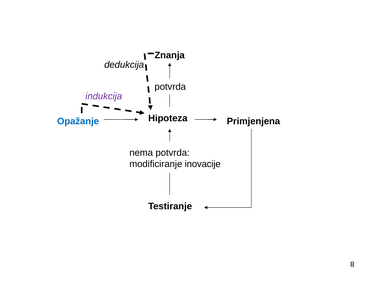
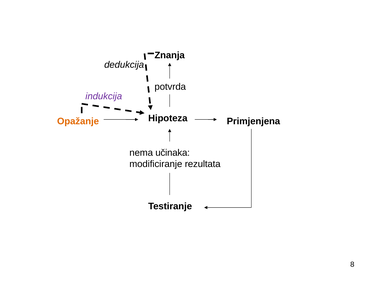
Opažanje colour: blue -> orange (78, 121)
nema potvrda: potvrda -> učinaka (173, 153)
inovacije: inovacije -> rezultata (203, 164)
